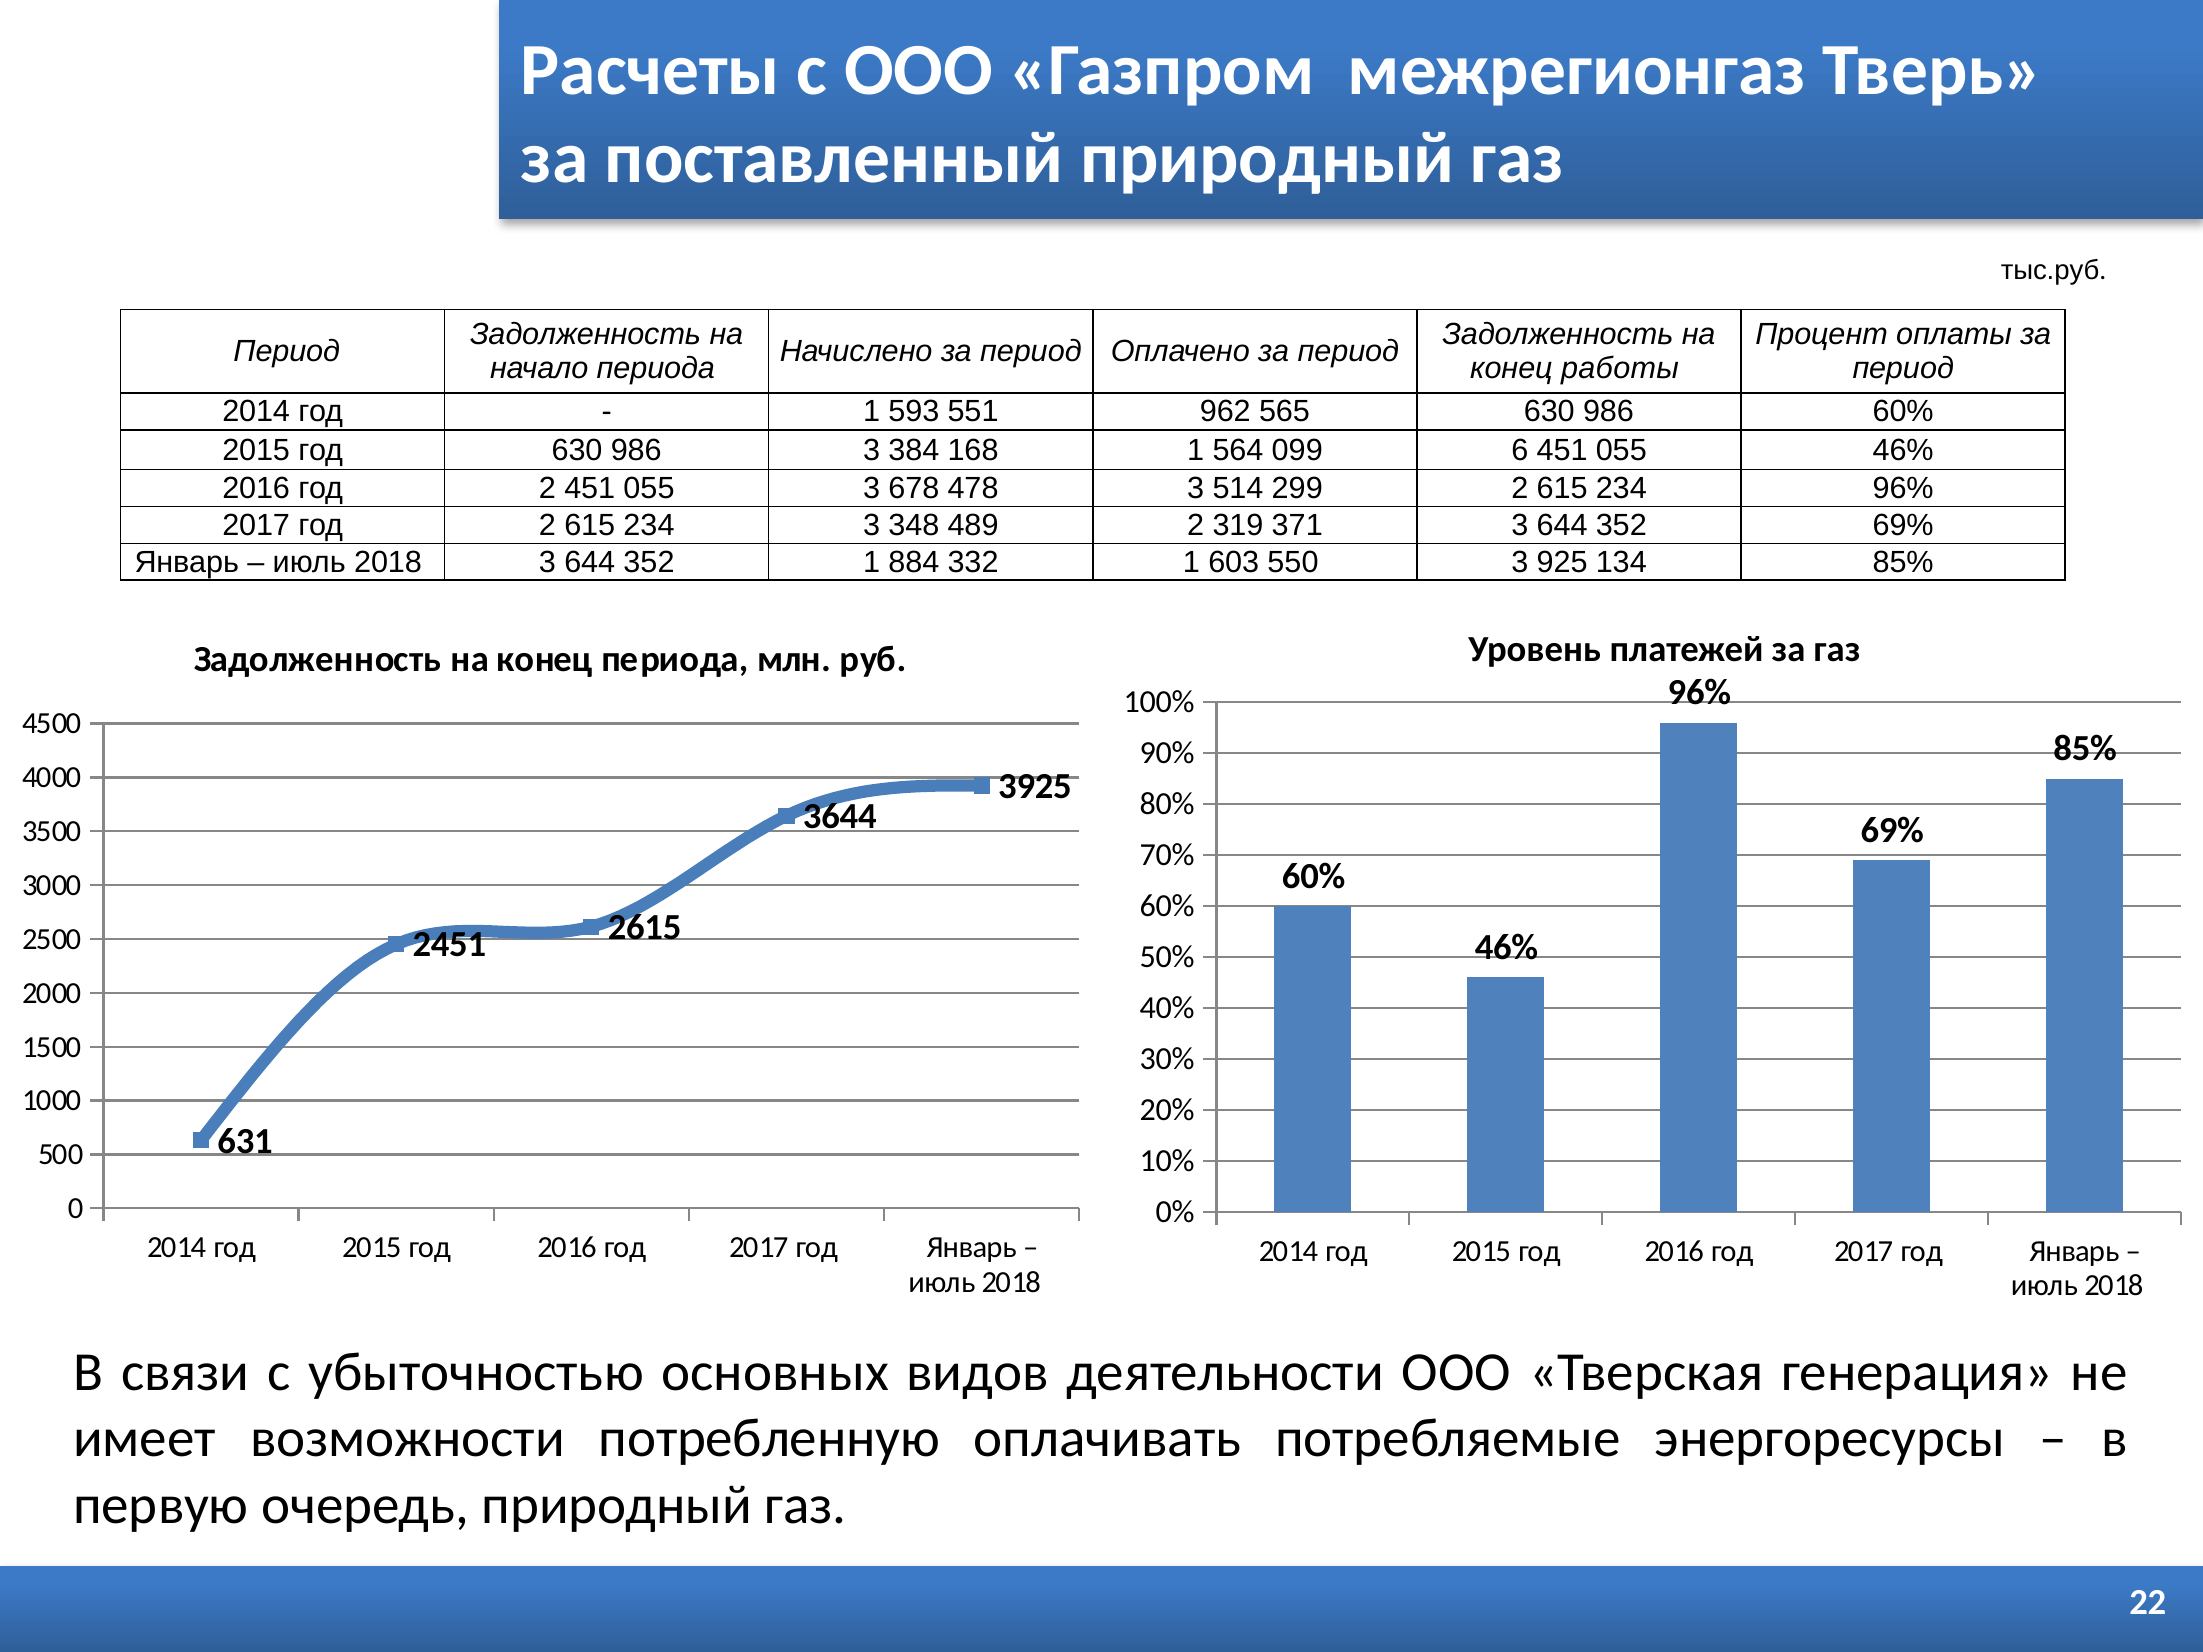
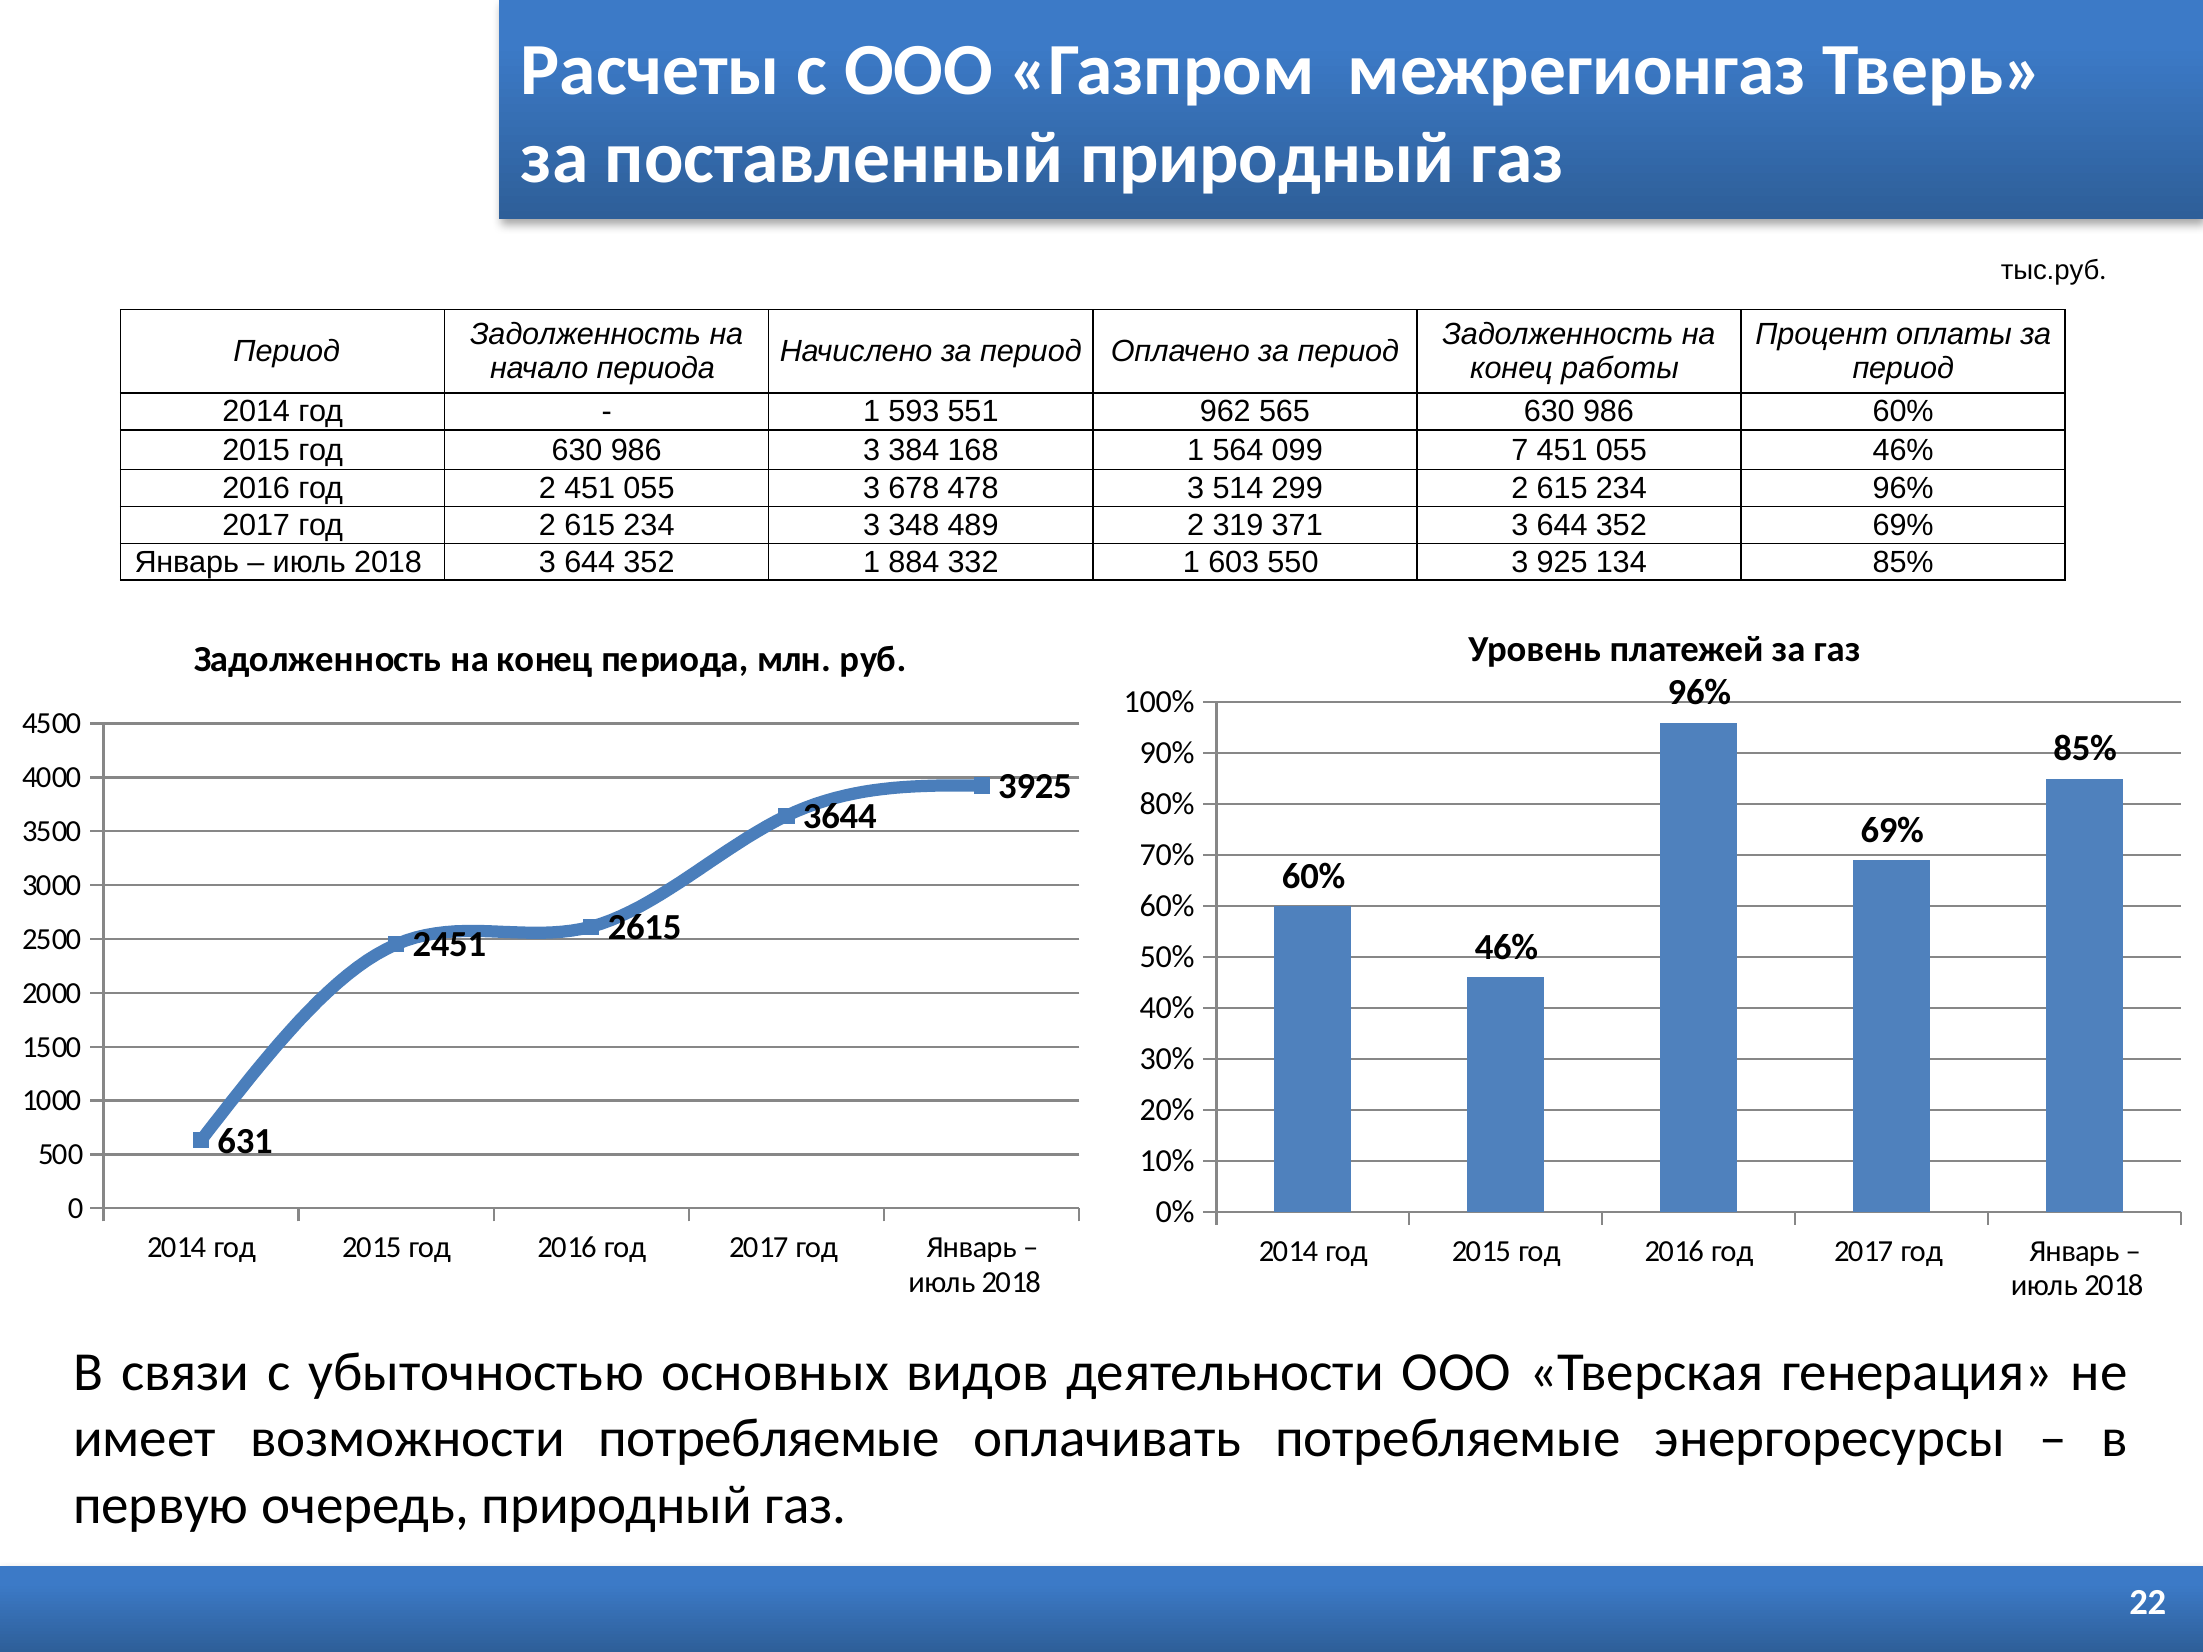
6: 6 -> 7 (1520, 450)
возможности потребленную: потребленную -> потребляемые (770, 1439)
